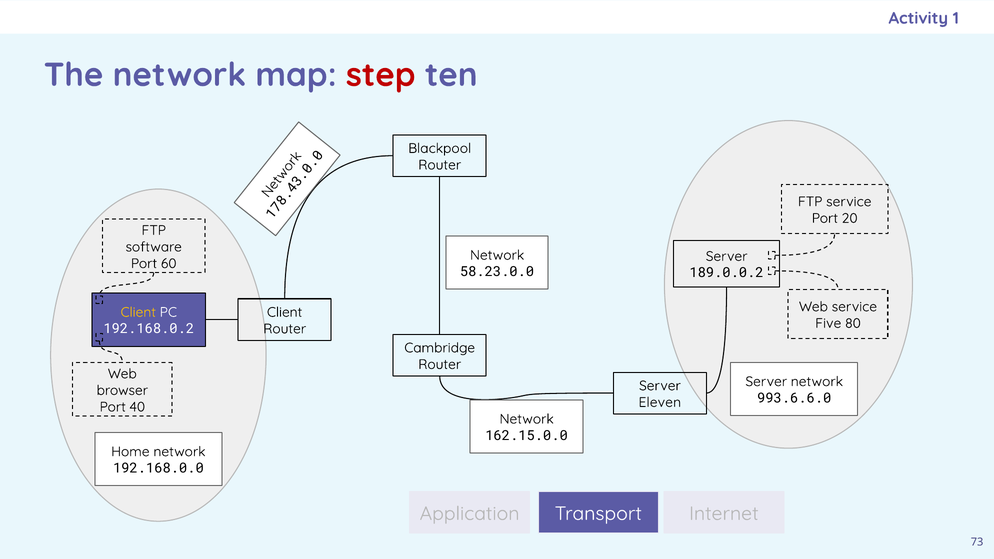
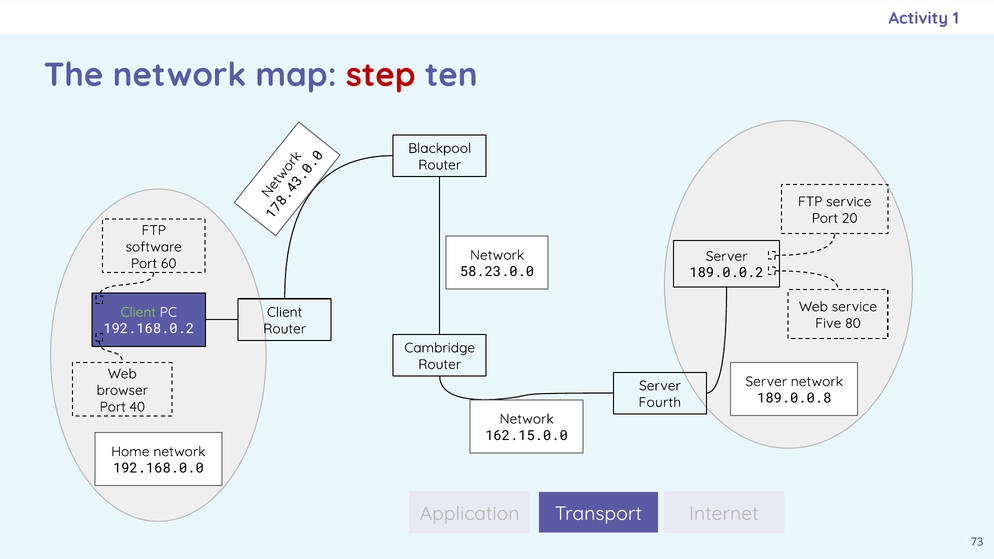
Client colour: yellow -> light green (138, 312)
993.6.6.0: 993.6.6.0 -> 189.0.0.8 (794, 398)
Eleven: Eleven -> Fourth (660, 402)
